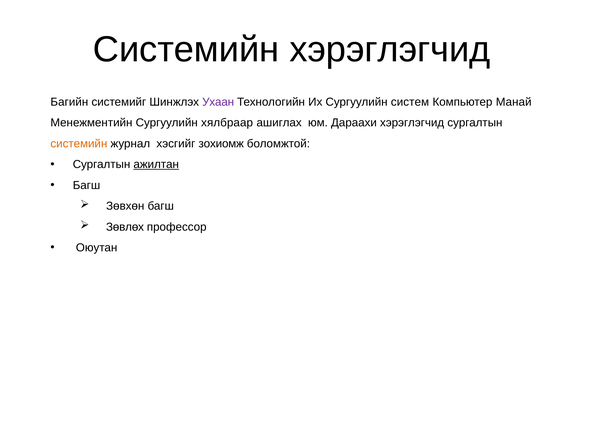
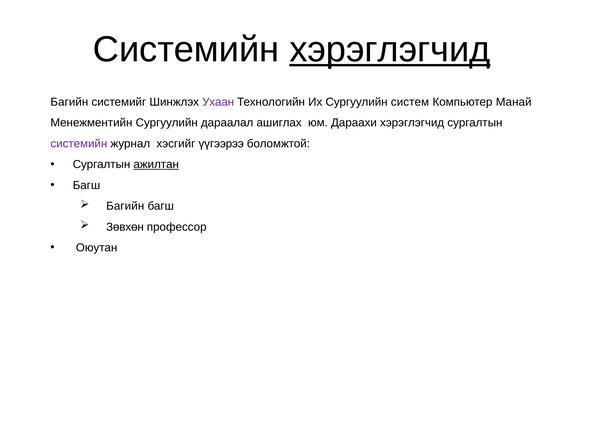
хэрэглэгчид underline: none -> present (390, 50)
хялбраар: хялбраар -> дараалал (227, 123)
системийн colour: orange -> purple (79, 143)
зохиомж: зохиомж -> үүгээрээ (221, 143)
Зөвхөн: Зөвхөн -> Багийн (125, 206)
Зөвлөх: Зөвлөх -> Зөвхөн (125, 227)
